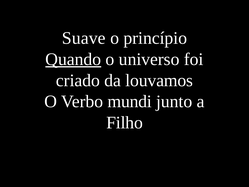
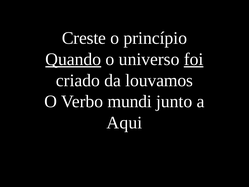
Suave: Suave -> Creste (84, 38)
foi underline: none -> present (194, 59)
Filho: Filho -> Aqui (124, 123)
